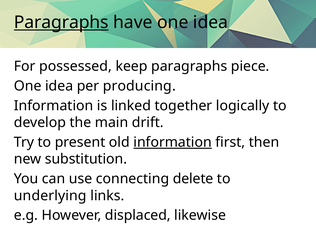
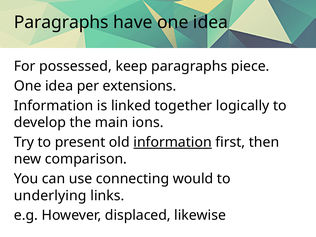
Paragraphs underline: present -> none (61, 22)
producing: producing -> extensions (139, 86)
drift: drift -> ions (148, 123)
substitution: substitution -> comparison (86, 159)
delete: delete -> would (193, 179)
